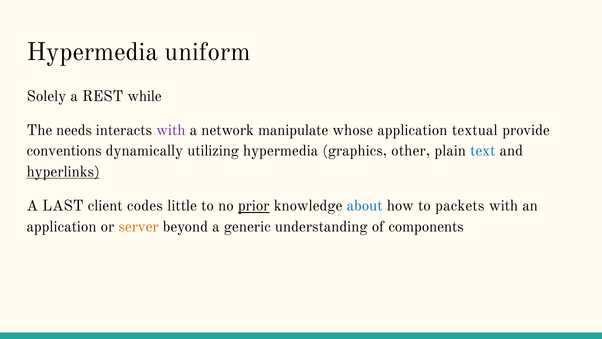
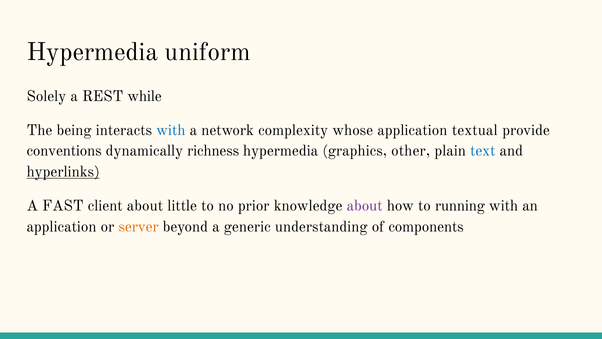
needs: needs -> being (74, 130)
with colour: purple -> blue (171, 130)
manipulate: manipulate -> complexity (293, 130)
utilizing: utilizing -> richness (213, 151)
LAST: LAST -> FAST (63, 206)
client codes: codes -> about (145, 206)
prior underline: present -> none (254, 206)
about colour: blue -> purple (365, 206)
packets: packets -> running (460, 206)
